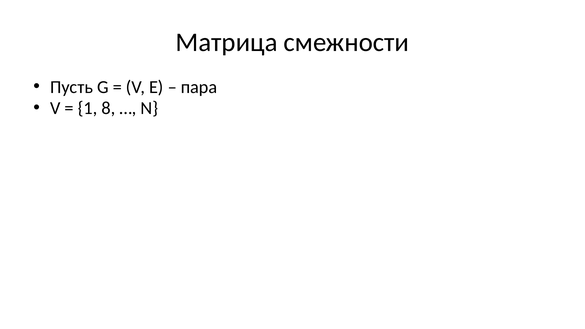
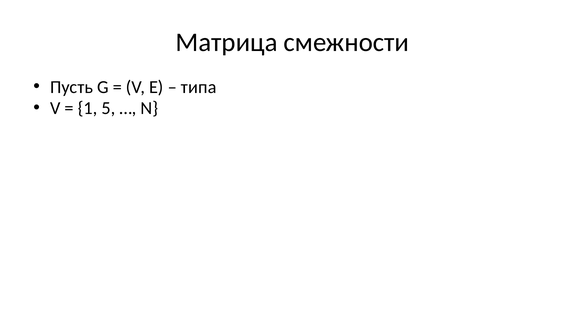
пара: пара -> типа (199, 87)
8: 8 -> 5 (108, 108)
